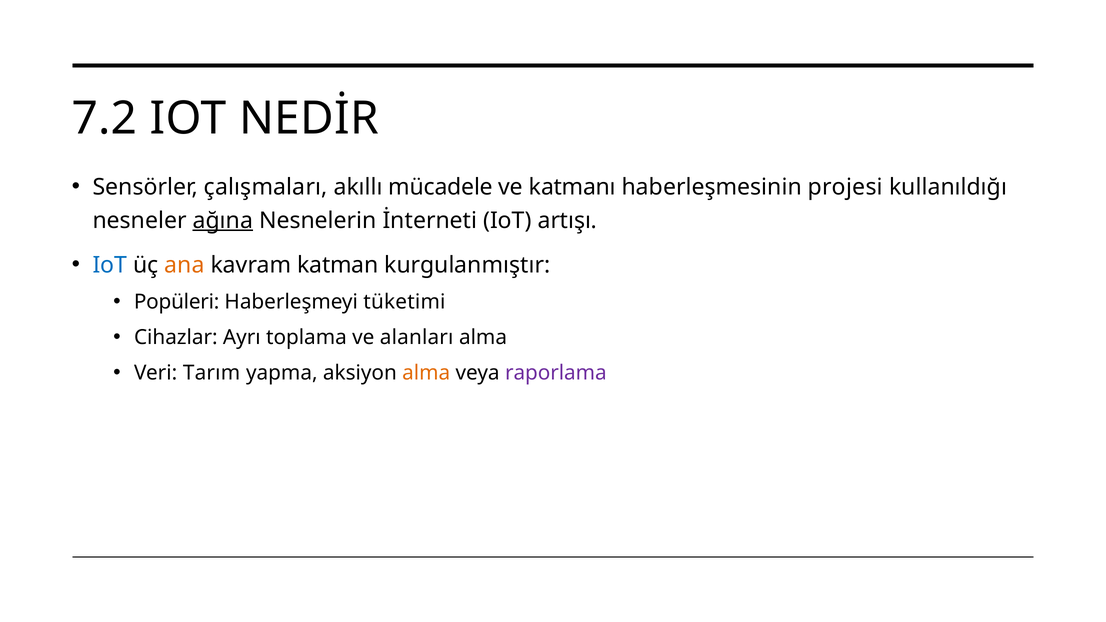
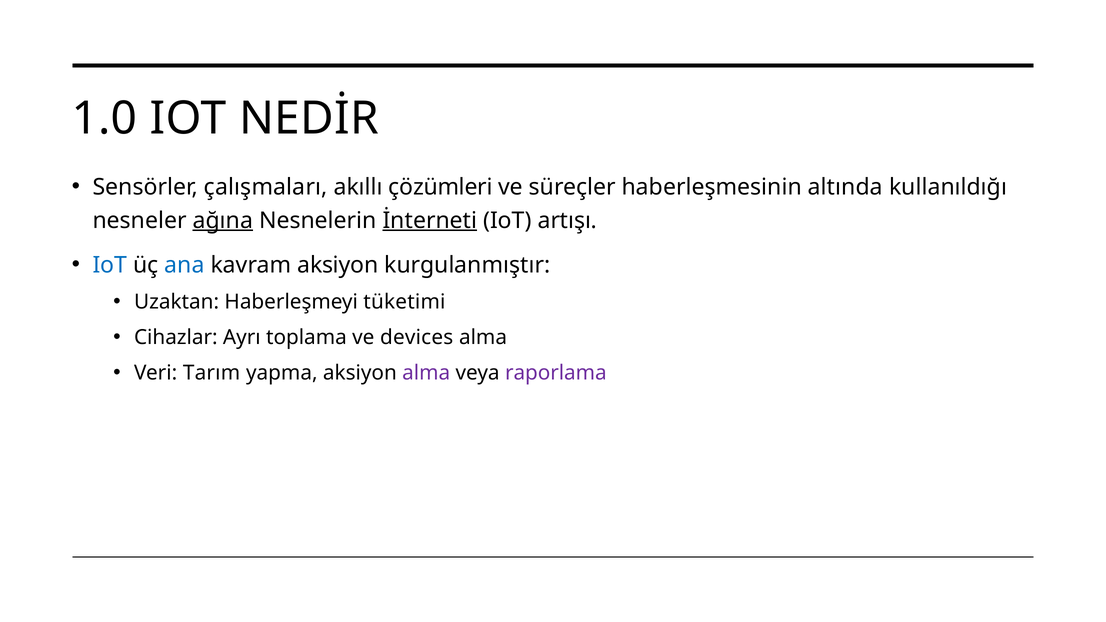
7.2: 7.2 -> 1.0 (105, 119)
mücadele: mücadele -> çözümleri (441, 187)
katmanı: katmanı -> süreçler (572, 187)
projesi: projesi -> altında (845, 187)
İnterneti underline: none -> present (430, 220)
ana colour: orange -> blue (185, 265)
kavram katman: katman -> aksiyon (338, 265)
Popüleri: Popüleri -> Uzaktan (177, 302)
alanları: alanları -> devices (417, 338)
alma colour: orange -> purple (426, 373)
